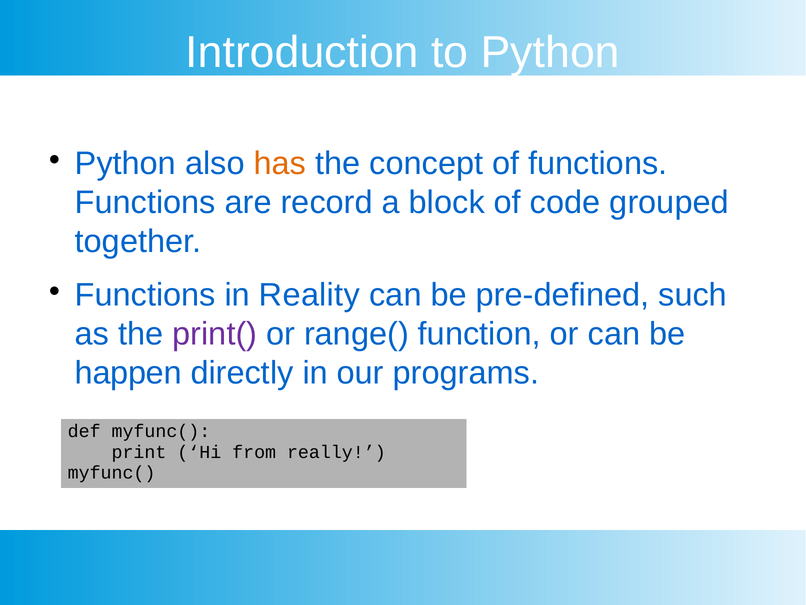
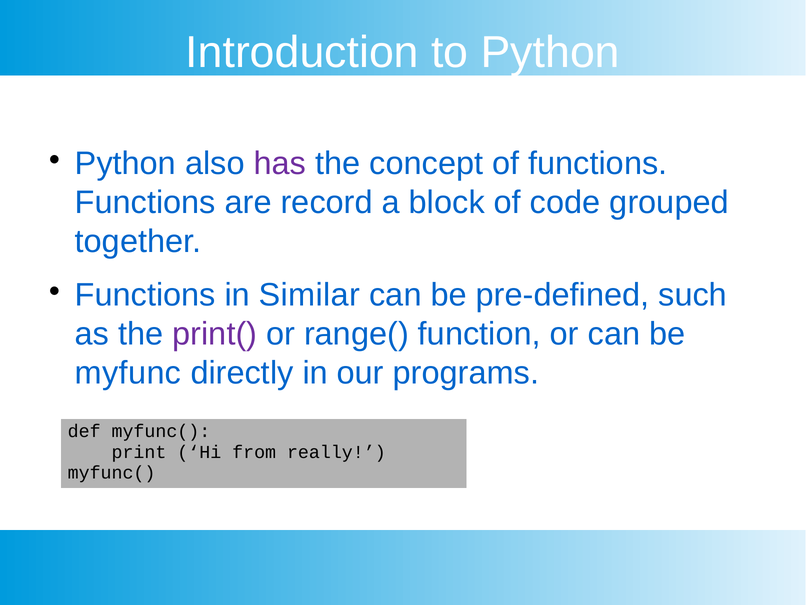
has colour: orange -> purple (280, 163)
Reality: Reality -> Similar (309, 295)
happen: happen -> myfunc (128, 373)
